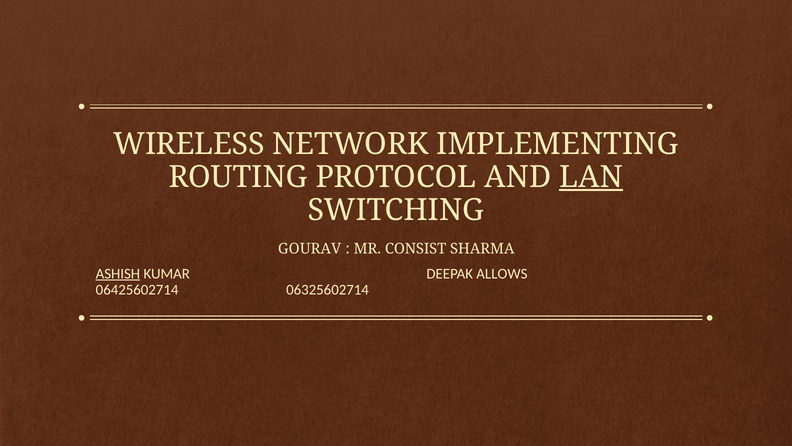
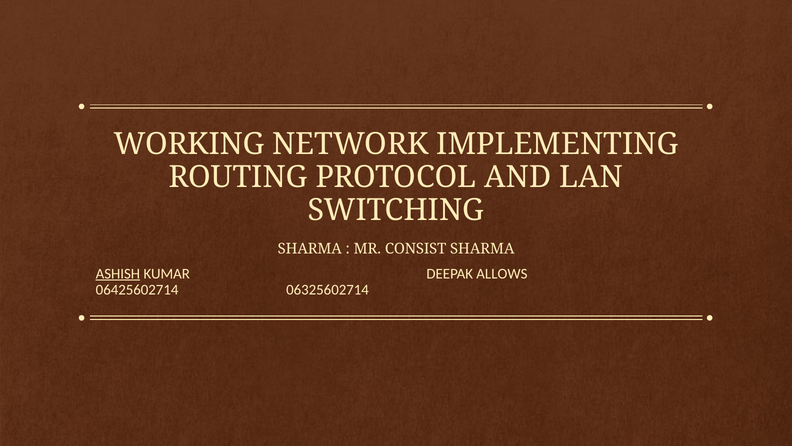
WIRELESS: WIRELESS -> WORKING (189, 144)
LAN underline: present -> none (591, 177)
GOURAV: GOURAV -> SHARMA (310, 249)
